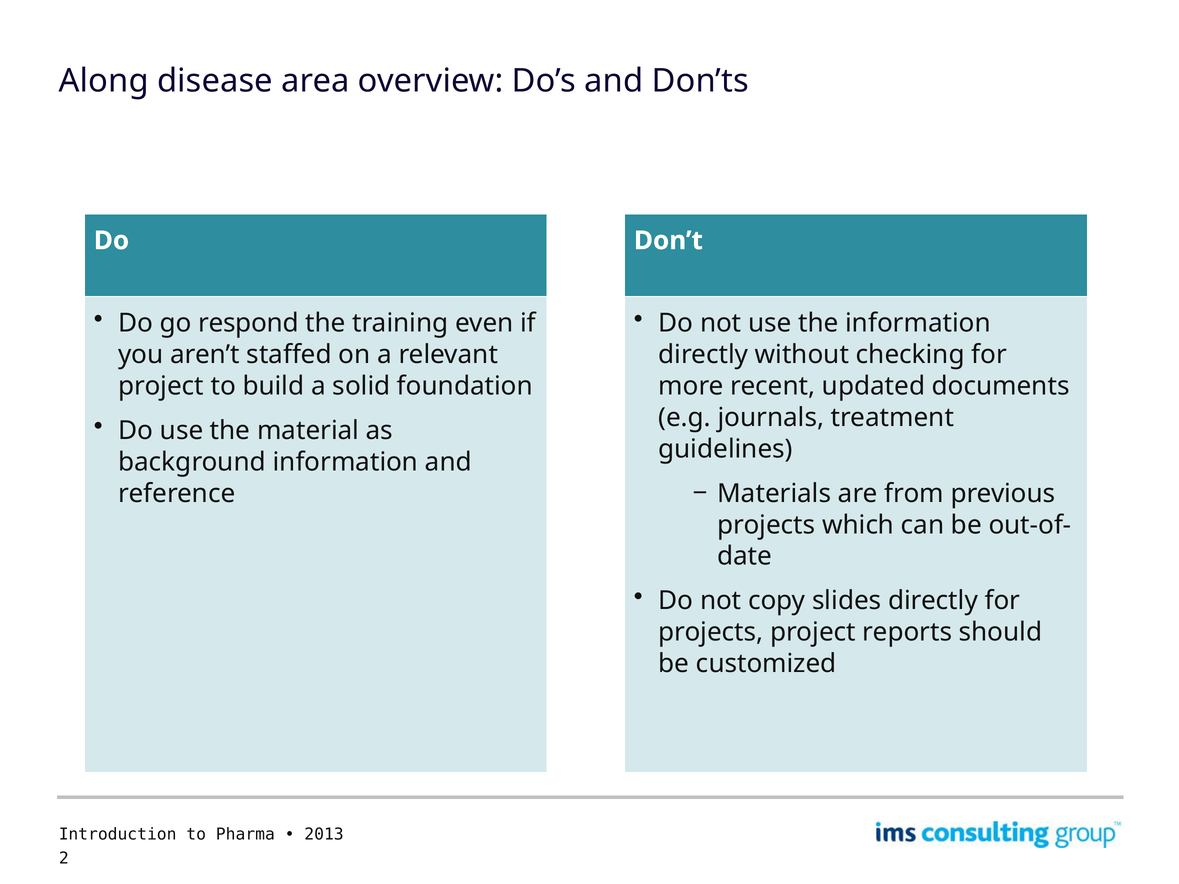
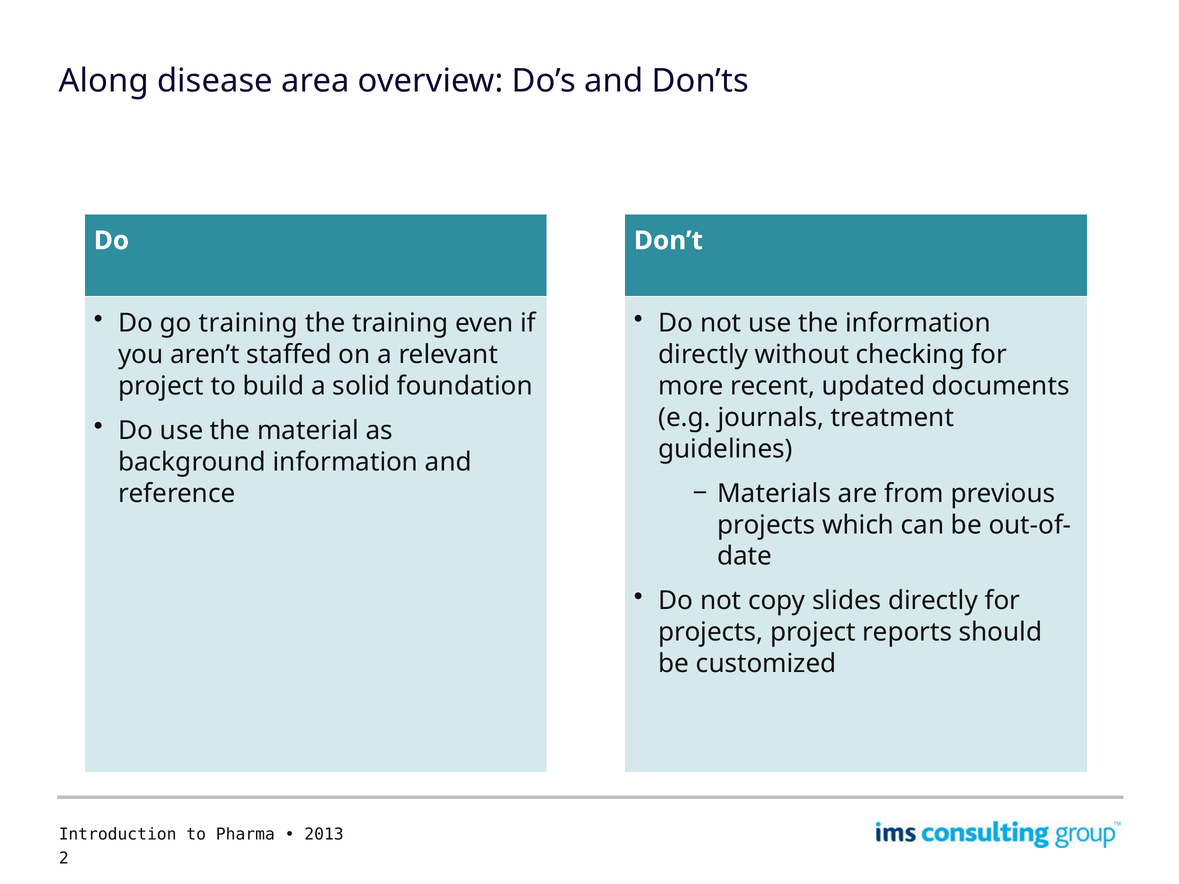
go respond: respond -> training (248, 323)
